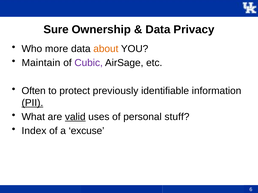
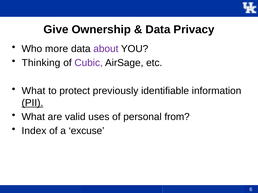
Sure: Sure -> Give (56, 30)
about colour: orange -> purple (106, 49)
Maintain: Maintain -> Thinking (41, 63)
Often: Often -> What (33, 91)
valid underline: present -> none (75, 117)
stuff: stuff -> from (177, 117)
